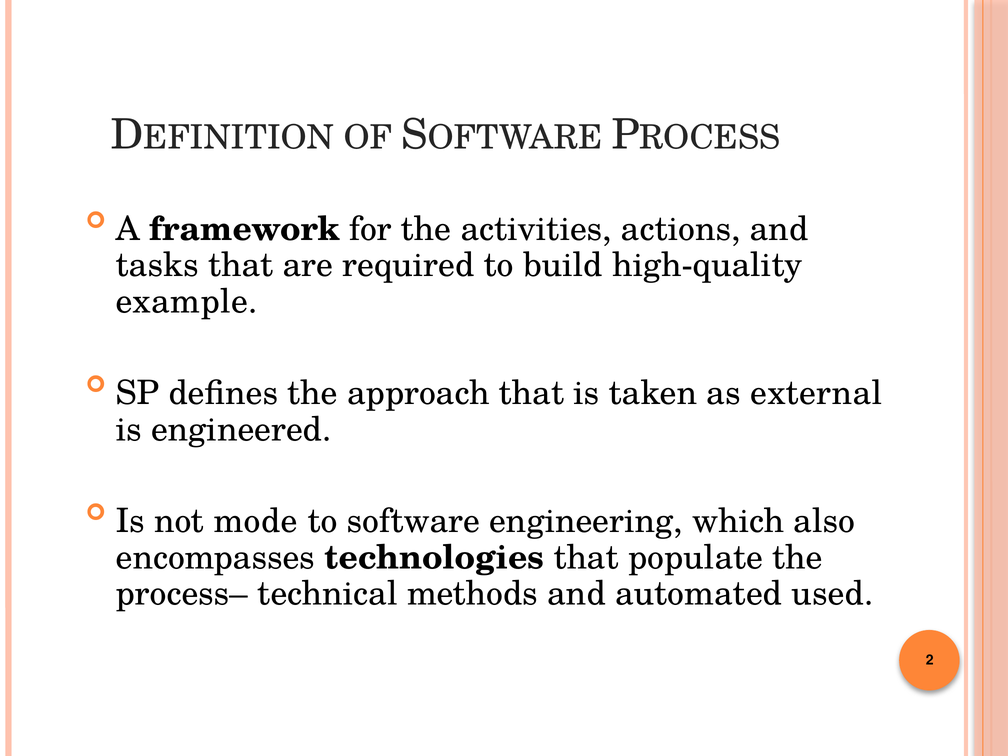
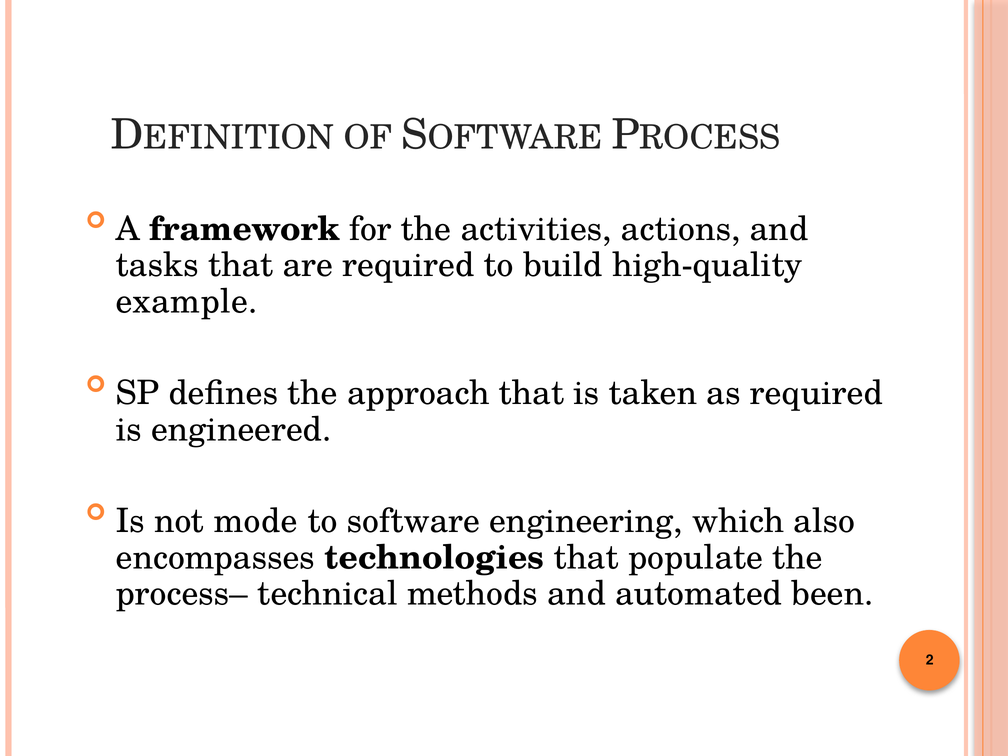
as external: external -> required (816, 393)
used: used -> been (833, 594)
